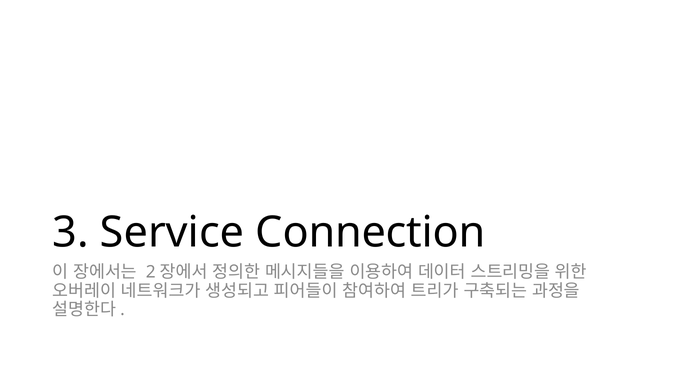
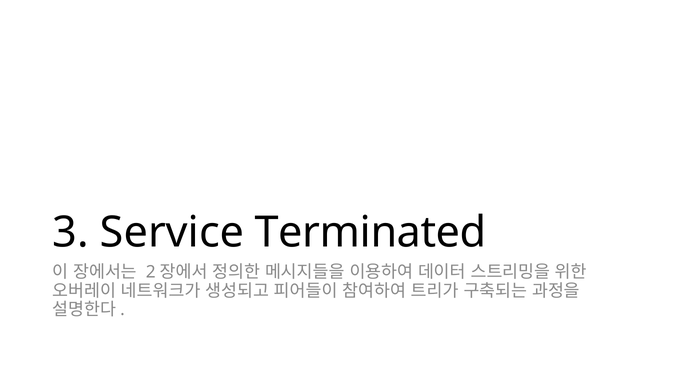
Connection: Connection -> Terminated (371, 233)
